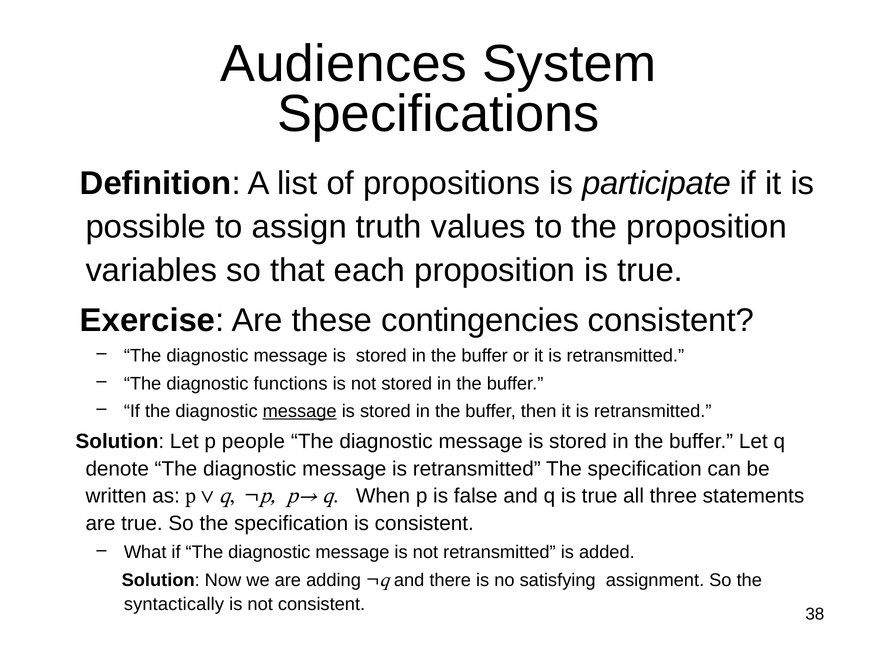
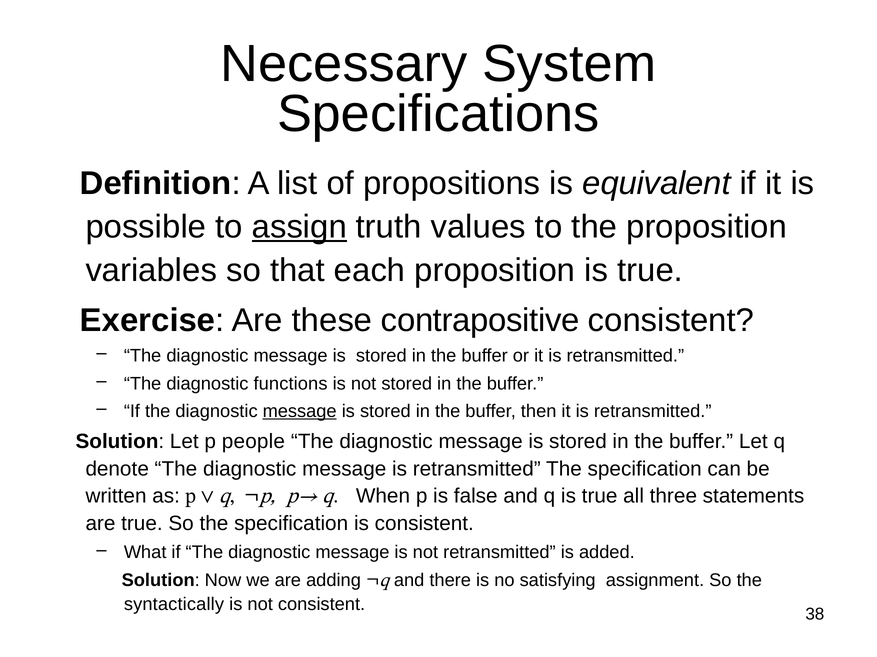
Audiences: Audiences -> Necessary (344, 64)
participate: participate -> equivalent (657, 184)
assign underline: none -> present (299, 227)
contingencies: contingencies -> contrapositive (480, 321)
